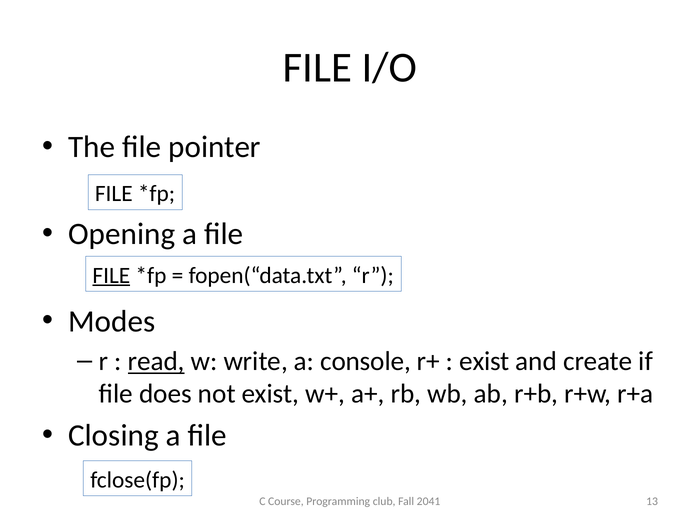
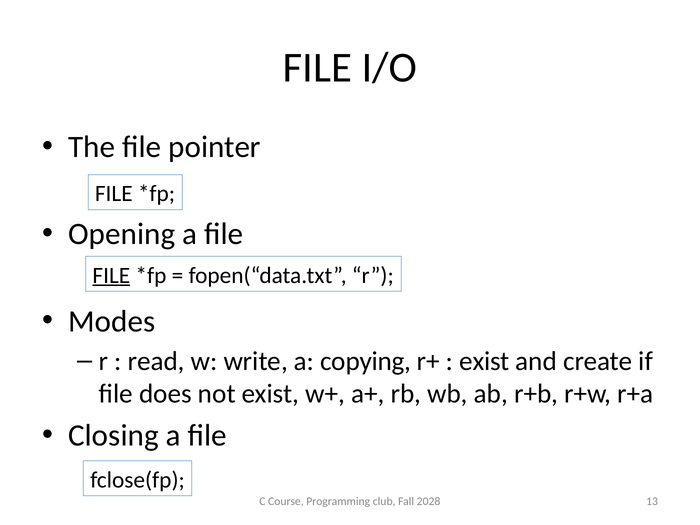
read underline: present -> none (156, 361)
console: console -> copying (366, 361)
2041: 2041 -> 2028 (429, 501)
